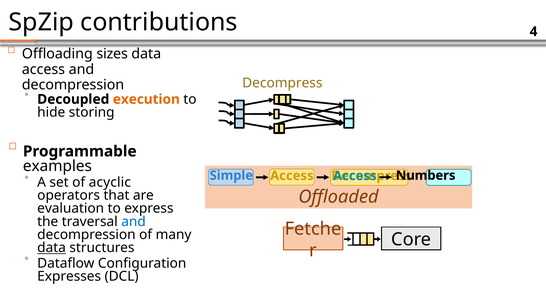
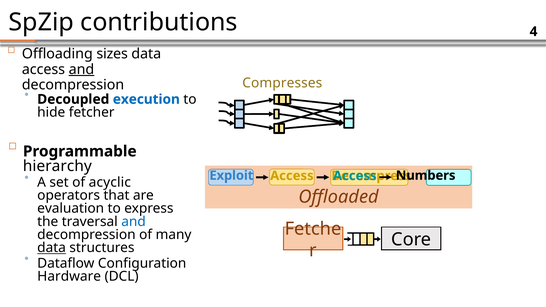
and underline: none -> present (81, 69)
Decompress: Decompress -> Compresses (282, 83)
execution colour: orange -> blue (146, 99)
storing: storing -> fetcher (92, 112)
examples: examples -> hierarchy (57, 166)
Simple: Simple -> Exploit (231, 176)
Expresses: Expresses -> Hardware (69, 277)
